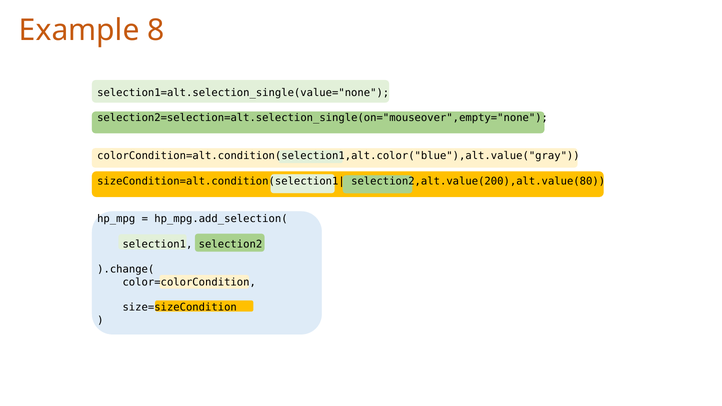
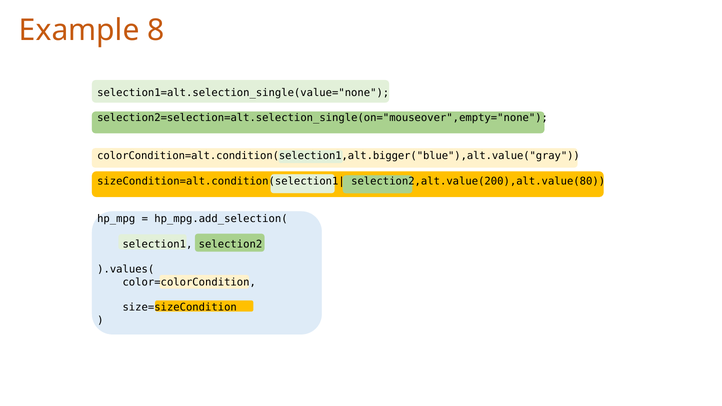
colorCondition=alt.condition(selection1,alt.color("blue"),alt.value("gray: colorCondition=alt.condition(selection1,alt.color("blue"),alt.value("gray -> colorCondition=alt.condition(selection1,alt.bigger("blue"),alt.value("gray (338, 156)
).change(: ).change( -> ).values( (126, 270)
